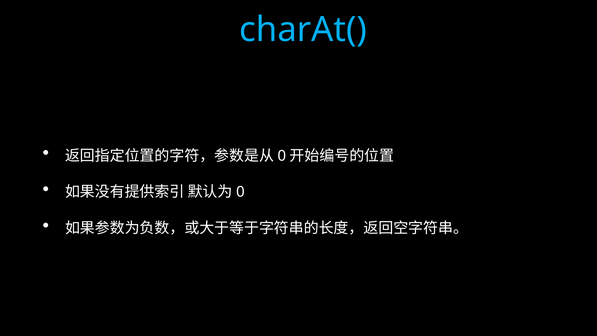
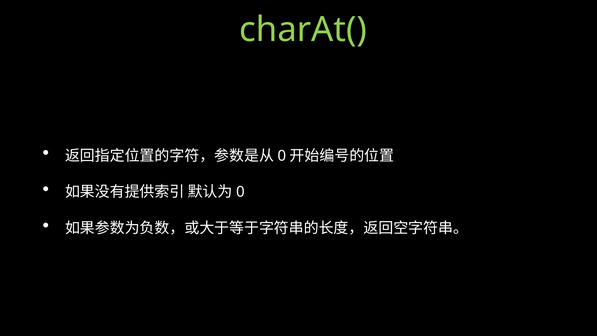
charAt( colour: light blue -> light green (303, 30)
